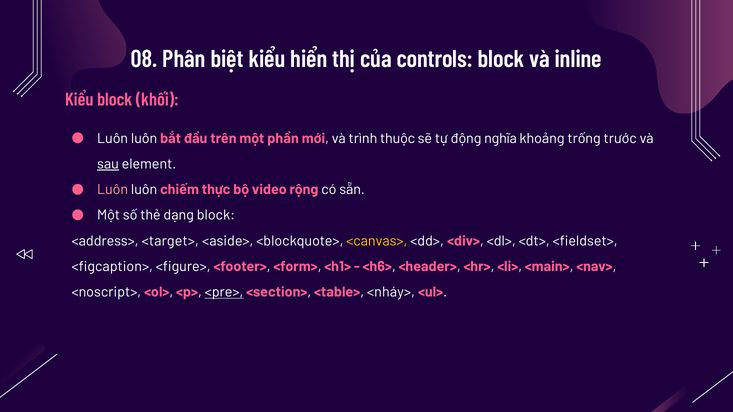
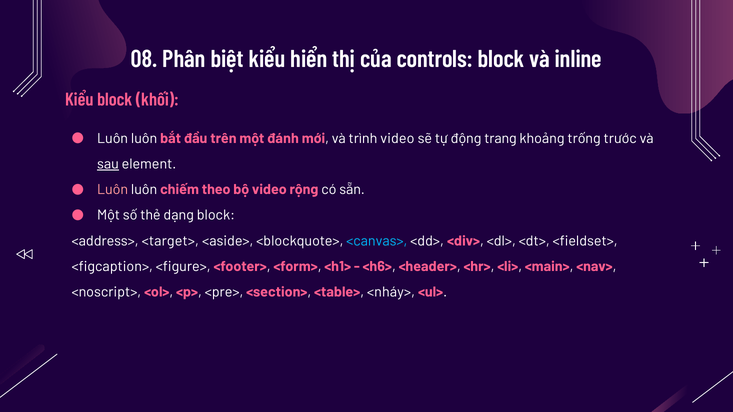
phần: phần -> đánh (283, 138)
trình thuộc: thuộc -> video (397, 138)
nghĩa: nghĩa -> trang (500, 138)
thực: thực -> theo (216, 190)
<canvas> colour: yellow -> light blue (377, 241)
<pre> underline: present -> none (224, 292)
